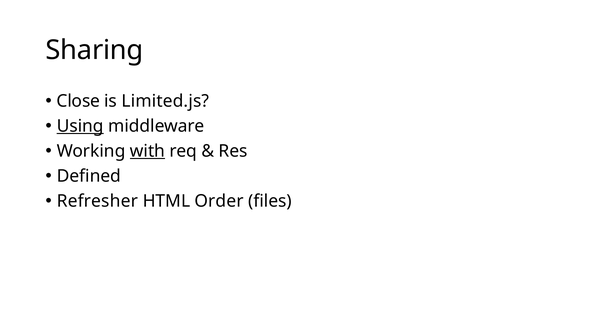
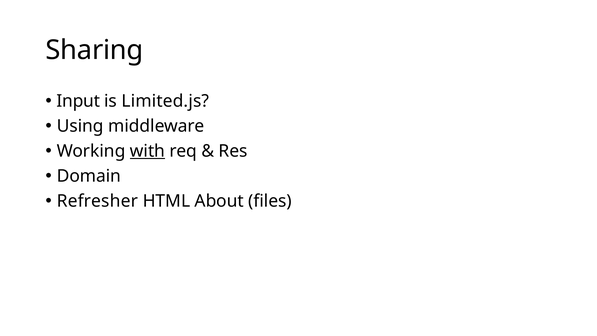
Close: Close -> Input (78, 101)
Using underline: present -> none (80, 126)
Defined: Defined -> Domain (89, 176)
Order: Order -> About (219, 201)
